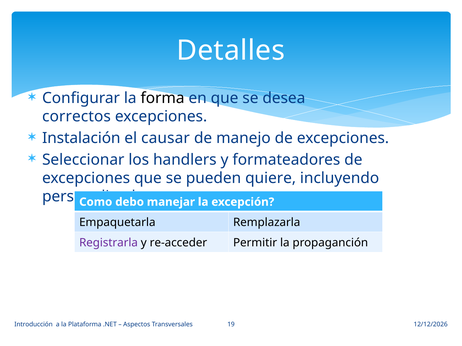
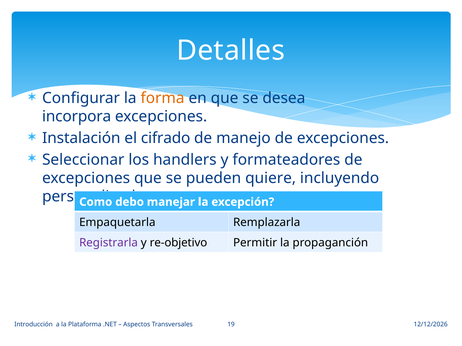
forma colour: black -> orange (163, 98)
correctos: correctos -> incorpora (77, 117)
causar: causar -> cifrado (166, 138)
re-acceder: re-acceder -> re-objetivo (179, 243)
